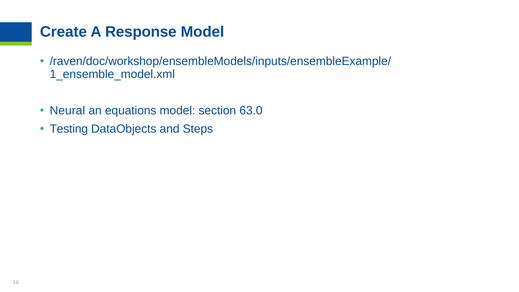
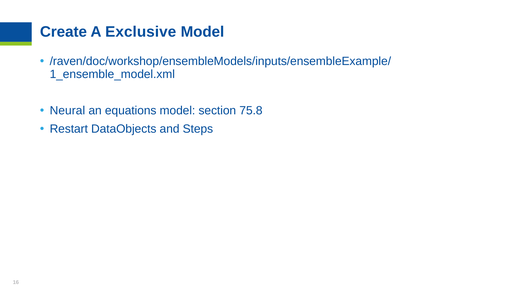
Response: Response -> Exclusive (141, 32)
63.0: 63.0 -> 75.8 (251, 111)
Testing: Testing -> Restart (69, 129)
